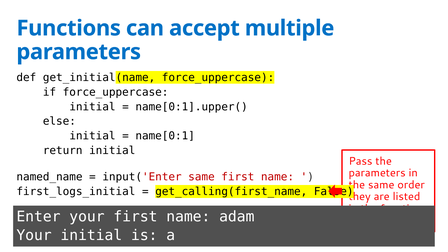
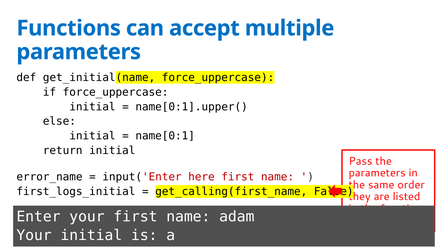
named_name: named_name -> error_name (50, 177)
input('Enter same: same -> here (201, 177)
